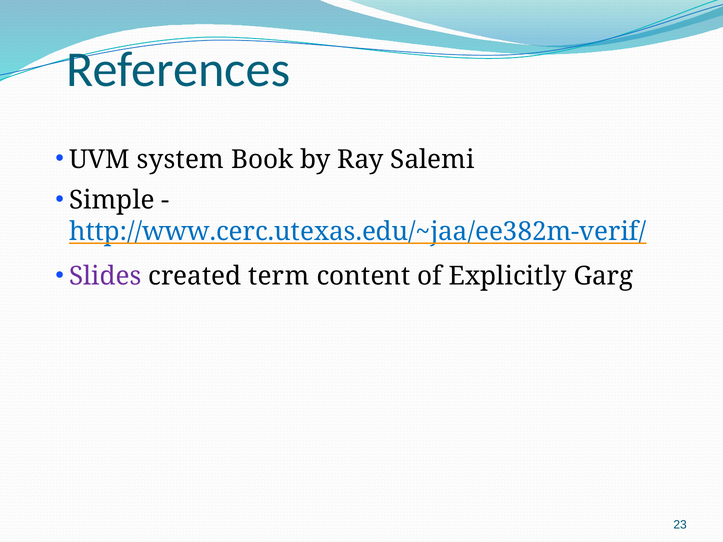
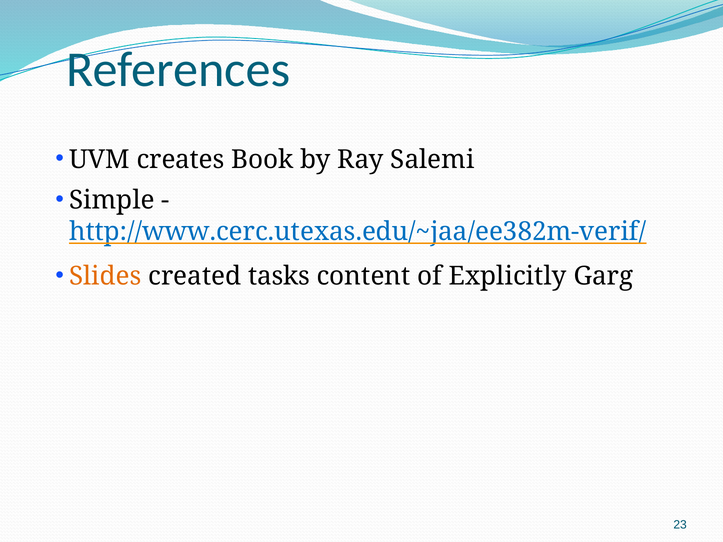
system: system -> creates (181, 160)
Slides colour: purple -> orange (105, 276)
term: term -> tasks (279, 276)
